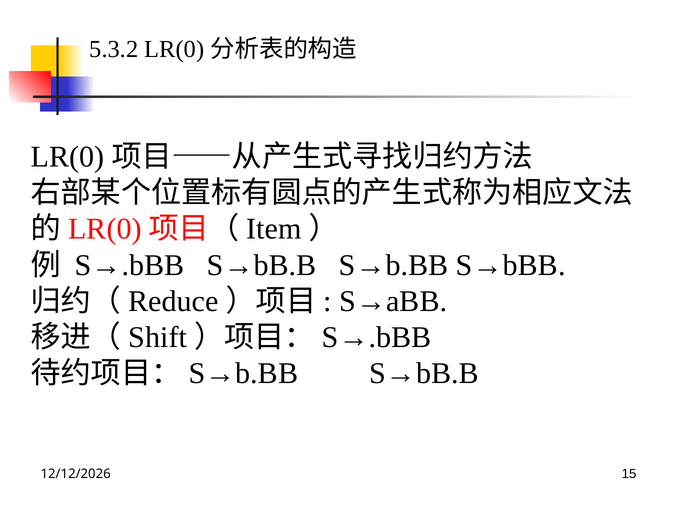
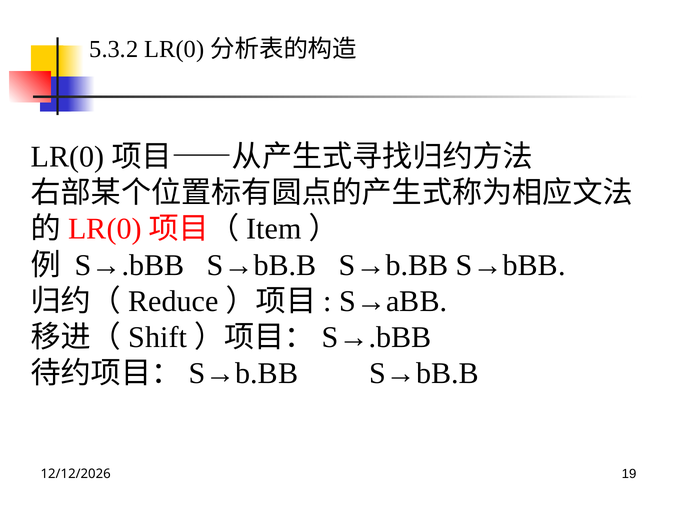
15: 15 -> 19 (629, 475)
